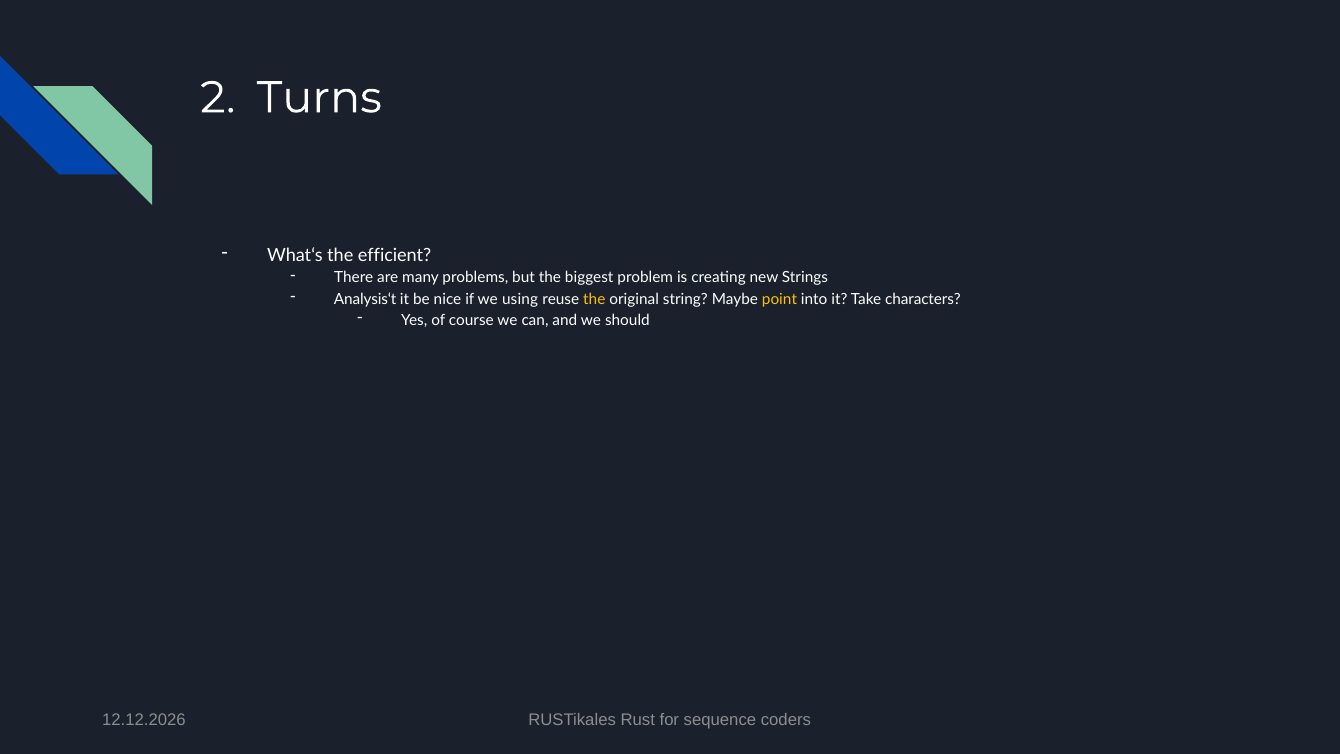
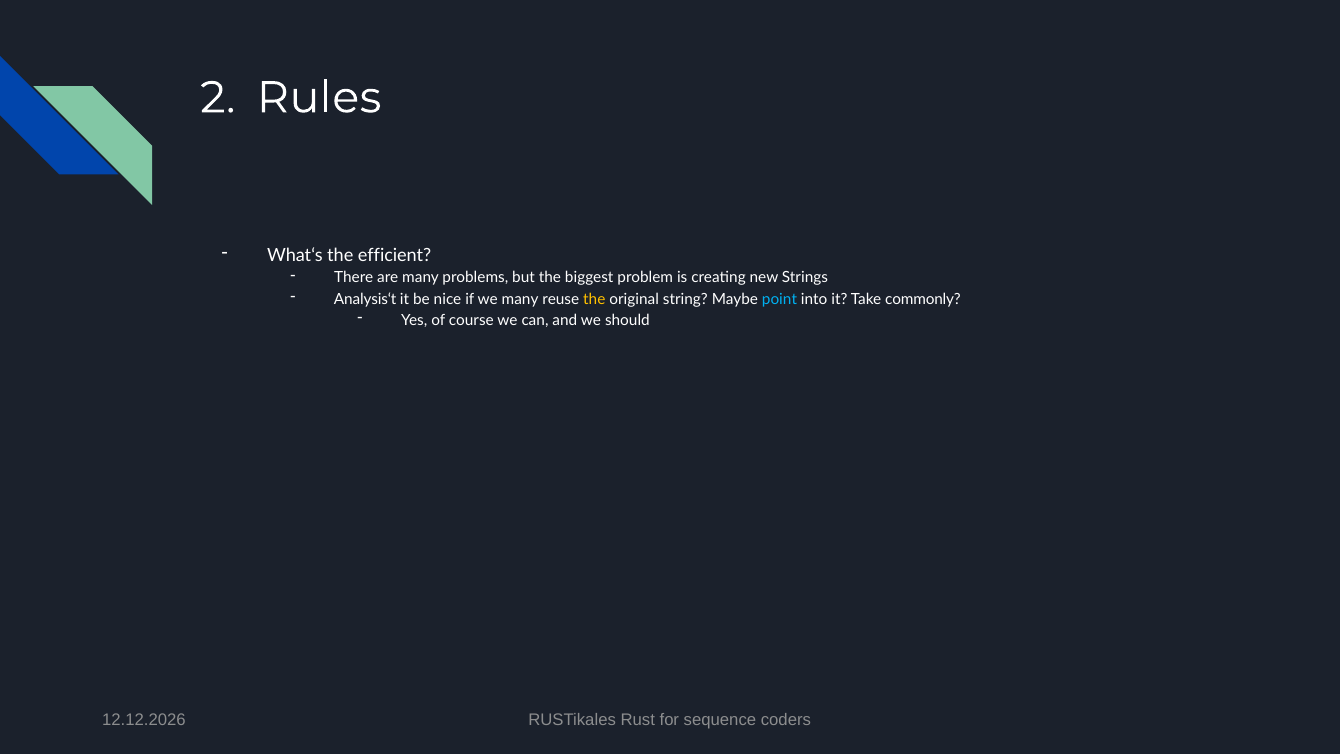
Turns: Turns -> Rules (319, 98)
we using: using -> many (520, 299)
point colour: yellow -> light blue (779, 299)
characters: characters -> commonly (923, 299)
